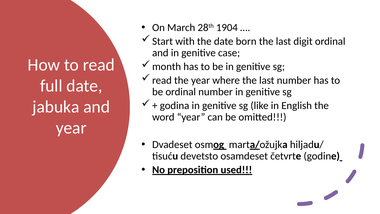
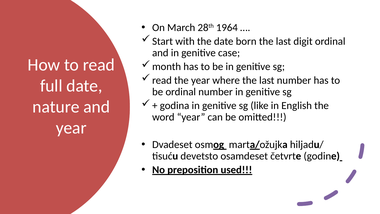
1904: 1904 -> 1964 (227, 28)
jabuka: jabuka -> nature (56, 107)
